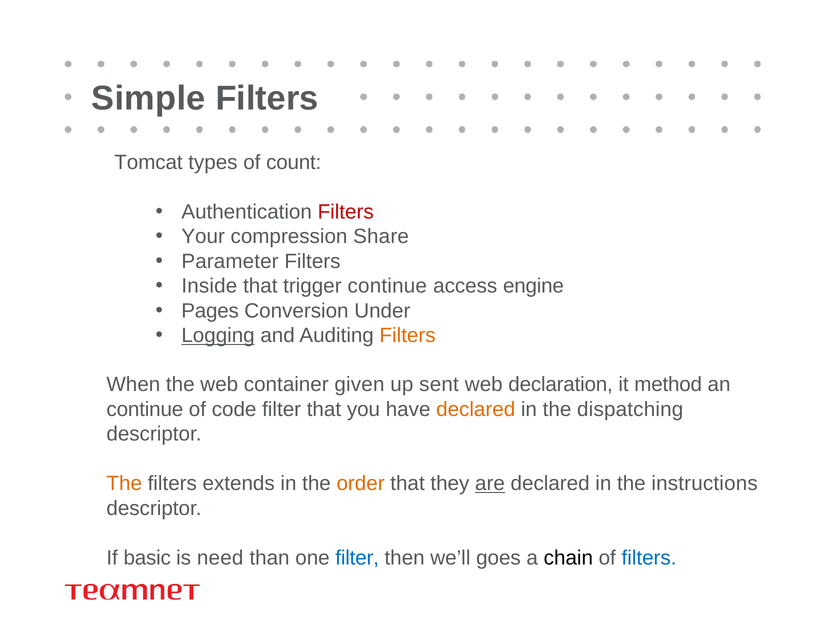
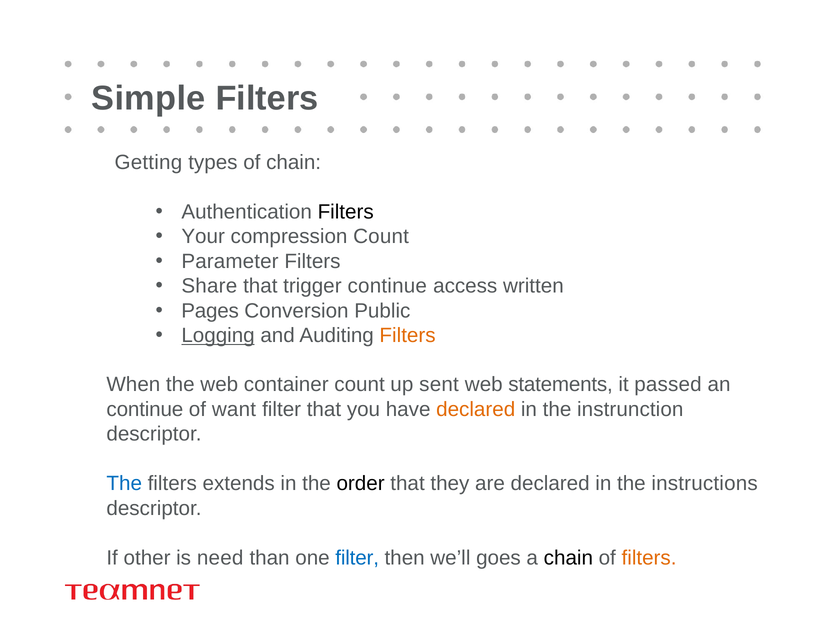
Tomcat: Tomcat -> Getting (148, 162)
of count: count -> chain (294, 162)
Filters colour: red -> black (346, 212)
compression Share: Share -> Count (381, 236)
Inside: Inside -> Share (209, 286)
engine: engine -> written (533, 286)
Under: Under -> Public (382, 311)
container given: given -> count (360, 384)
declaration: declaration -> statements (561, 384)
method: method -> passed (668, 384)
code: code -> want (234, 409)
dispatching: dispatching -> instrunction (630, 409)
The colour: orange -> blue (124, 483)
order colour: orange -> black (361, 483)
are underline: present -> none (490, 483)
basic: basic -> other (147, 558)
filters colour: blue -> orange (649, 558)
